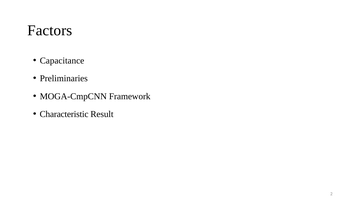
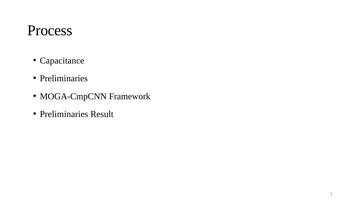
Factors: Factors -> Process (50, 30)
Characteristic: Characteristic -> Preliminaries (64, 114)
